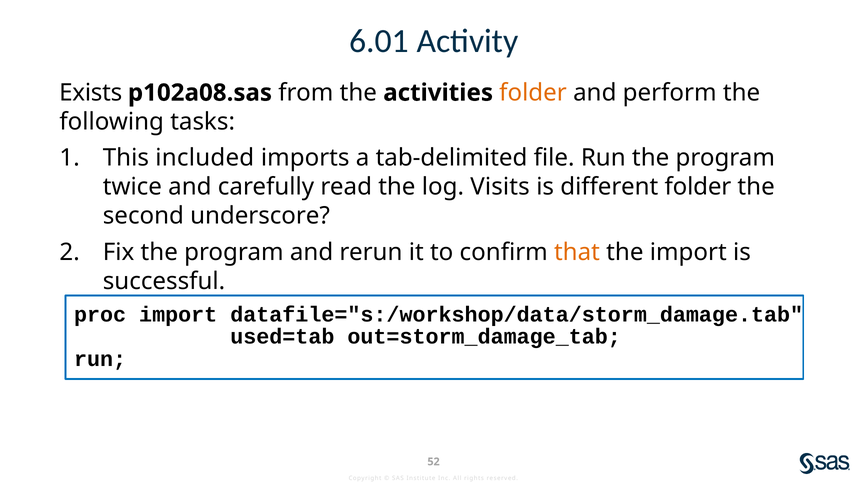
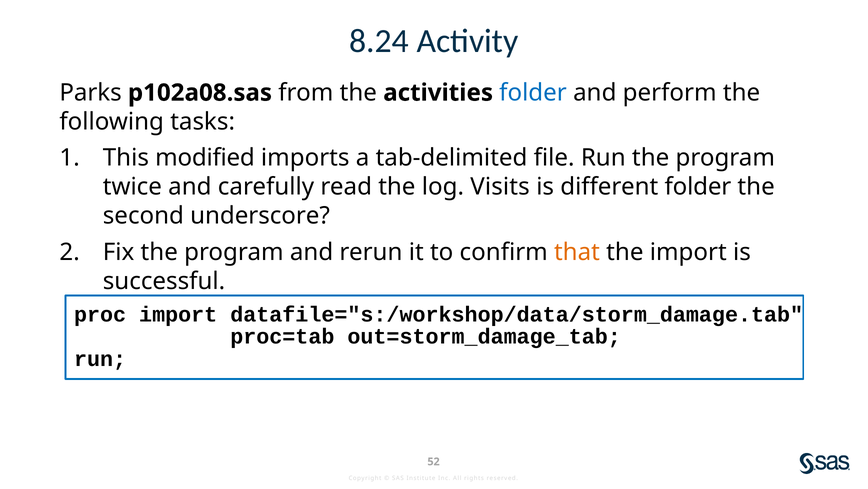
6.01: 6.01 -> 8.24 (379, 41)
Exists: Exists -> Parks (91, 93)
folder colour: orange -> blue (533, 93)
included: included -> modified (205, 158)
used=tab: used=tab -> proc=tab (282, 336)
